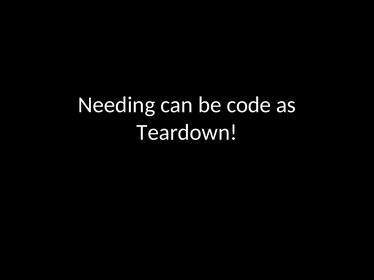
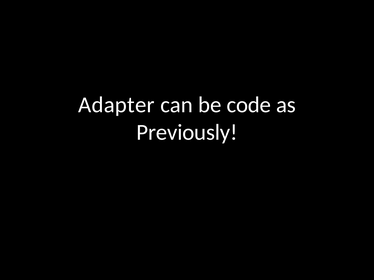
Needing: Needing -> Adapter (116, 105)
Teardown: Teardown -> Previously (187, 133)
